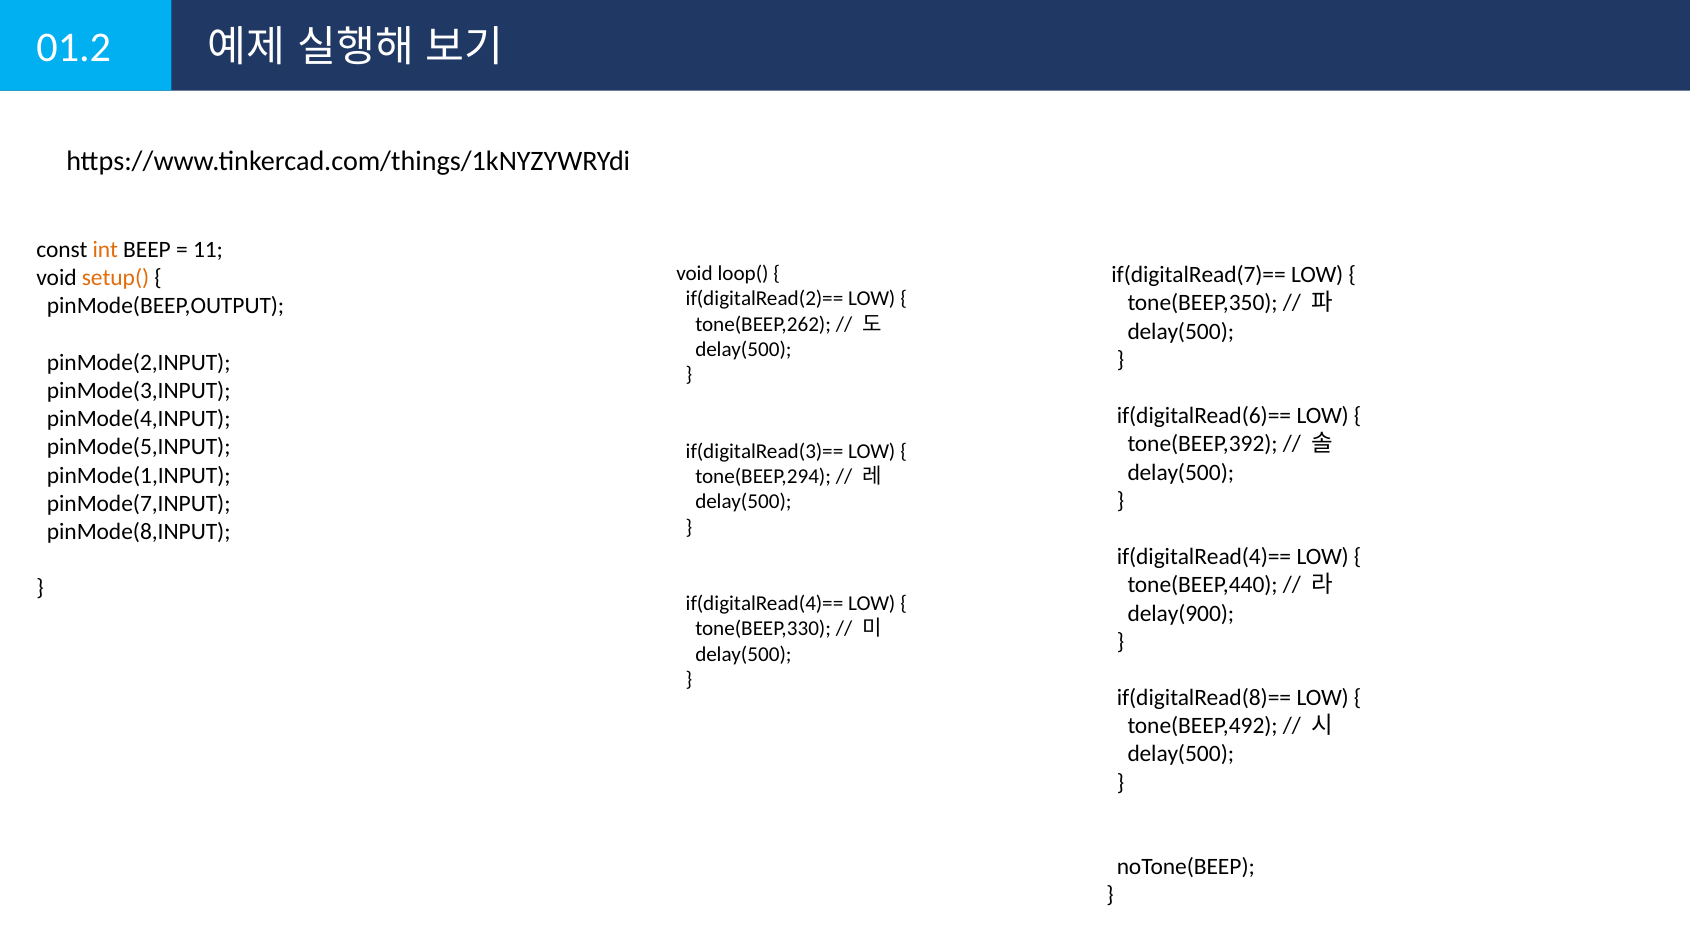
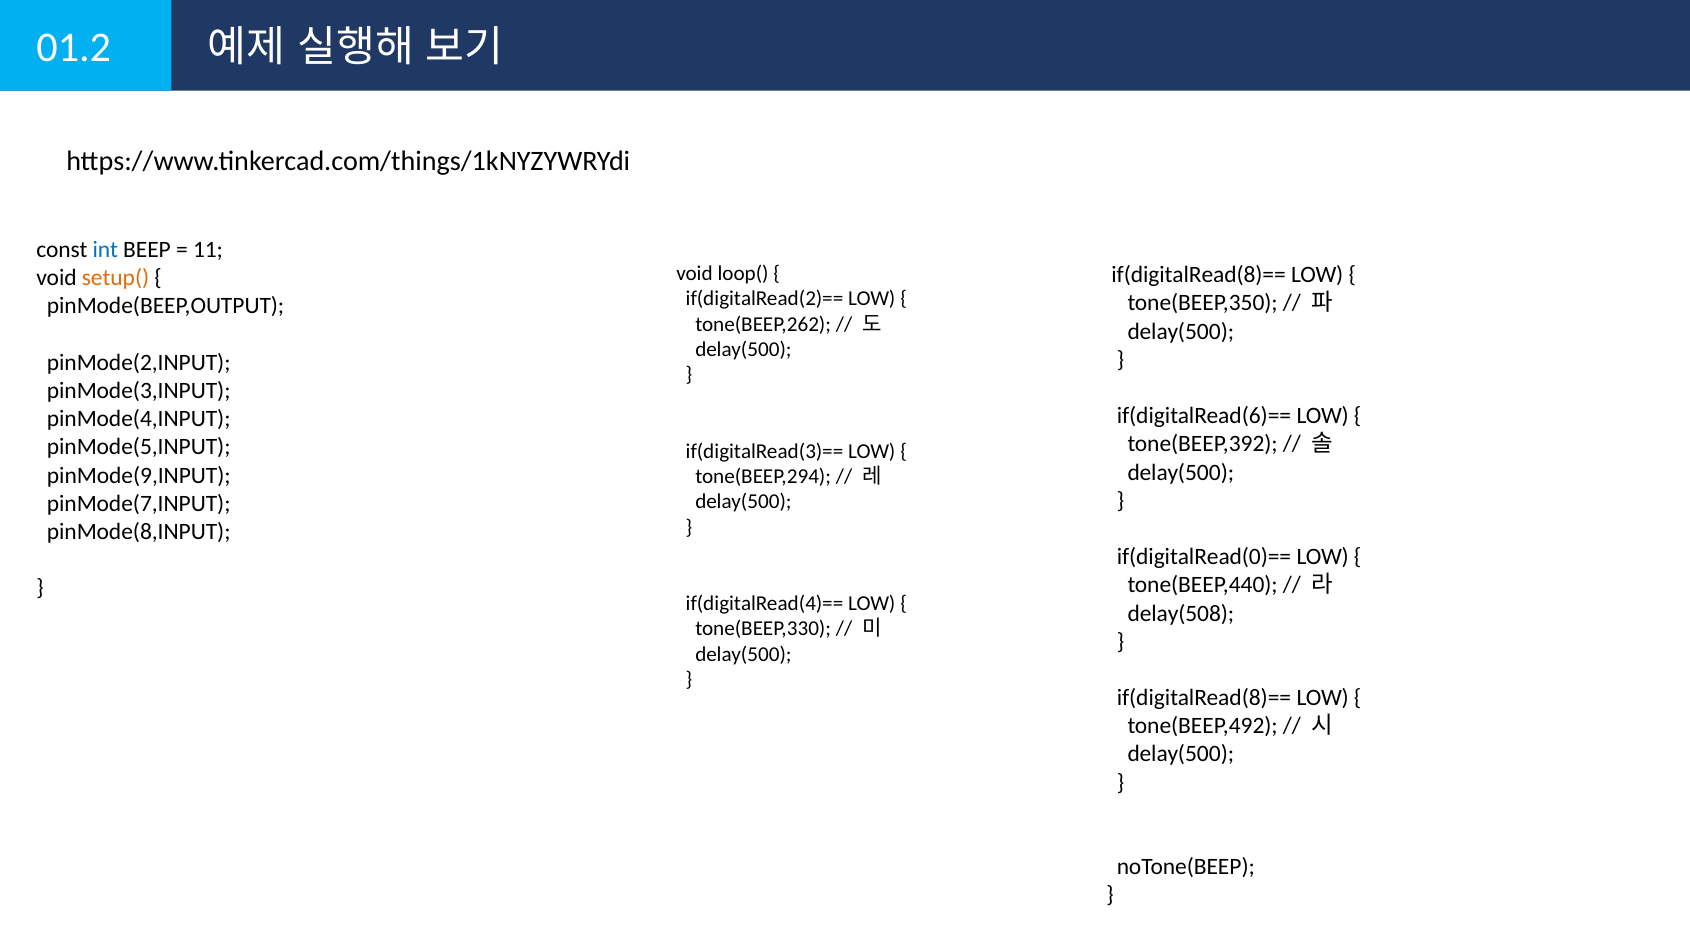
int colour: orange -> blue (105, 250)
if(digitalRead(7)==: if(digitalRead(7)== -> if(digitalRead(8)== (1199, 275)
pinMode(1,INPUT: pinMode(1,INPUT -> pinMode(9,INPUT (139, 476)
if(digitalRead(4)==: if(digitalRead(4)== -> if(digitalRead(0)== (1204, 557)
delay(900: delay(900 -> delay(508 (1181, 614)
